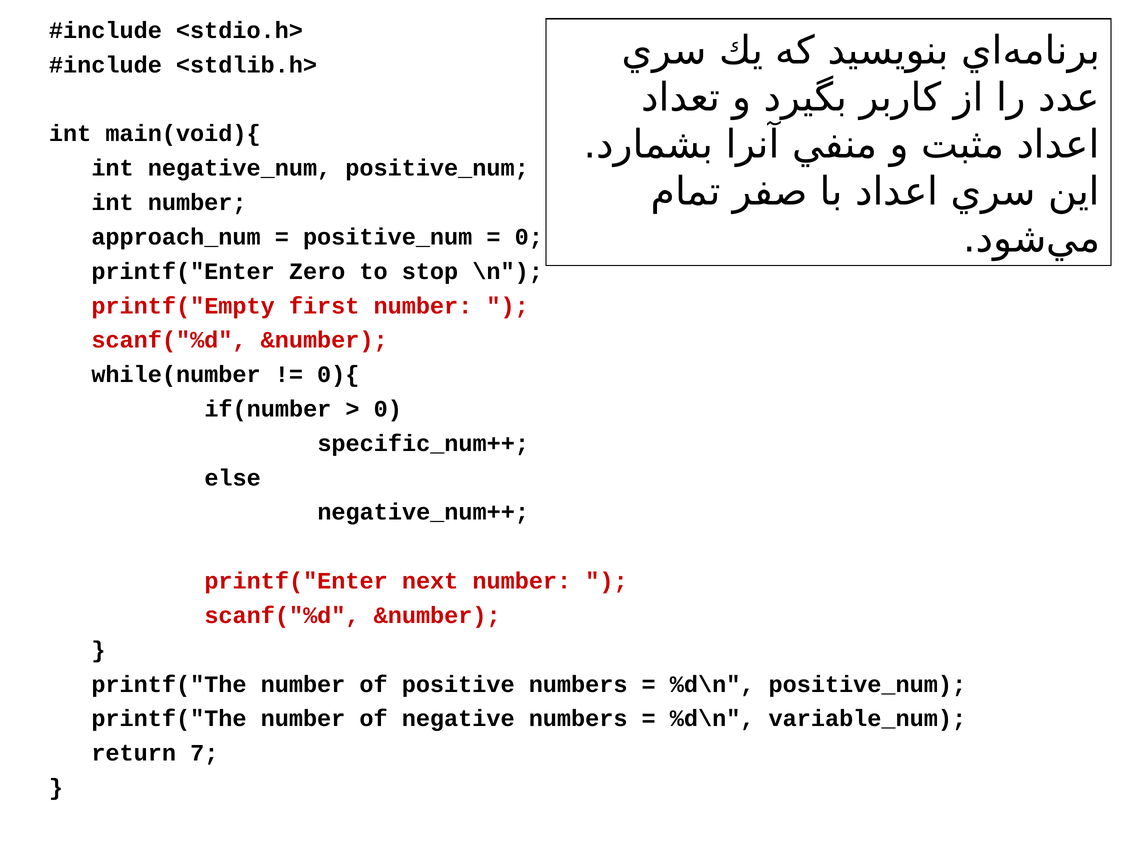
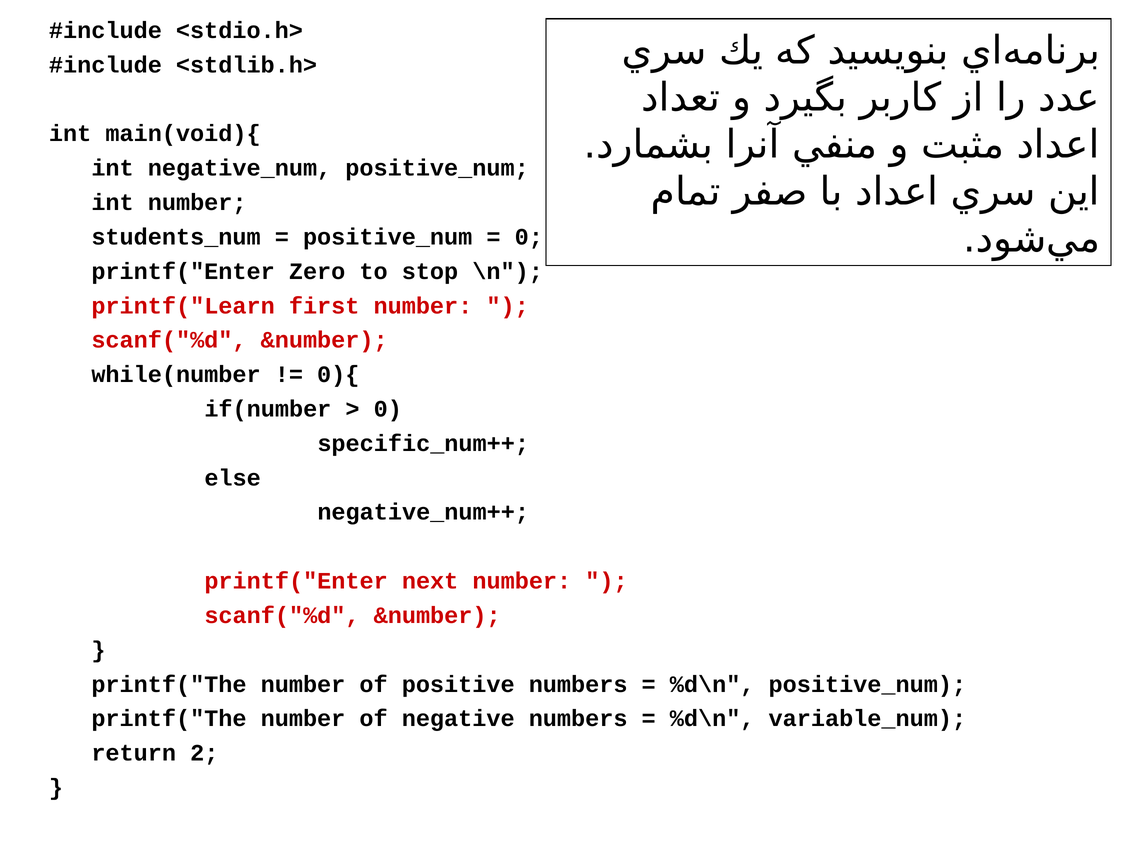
approach_num: approach_num -> students_num (176, 237)
printf("Empty: printf("Empty -> printf("Learn (183, 306)
7: 7 -> 2 (204, 753)
